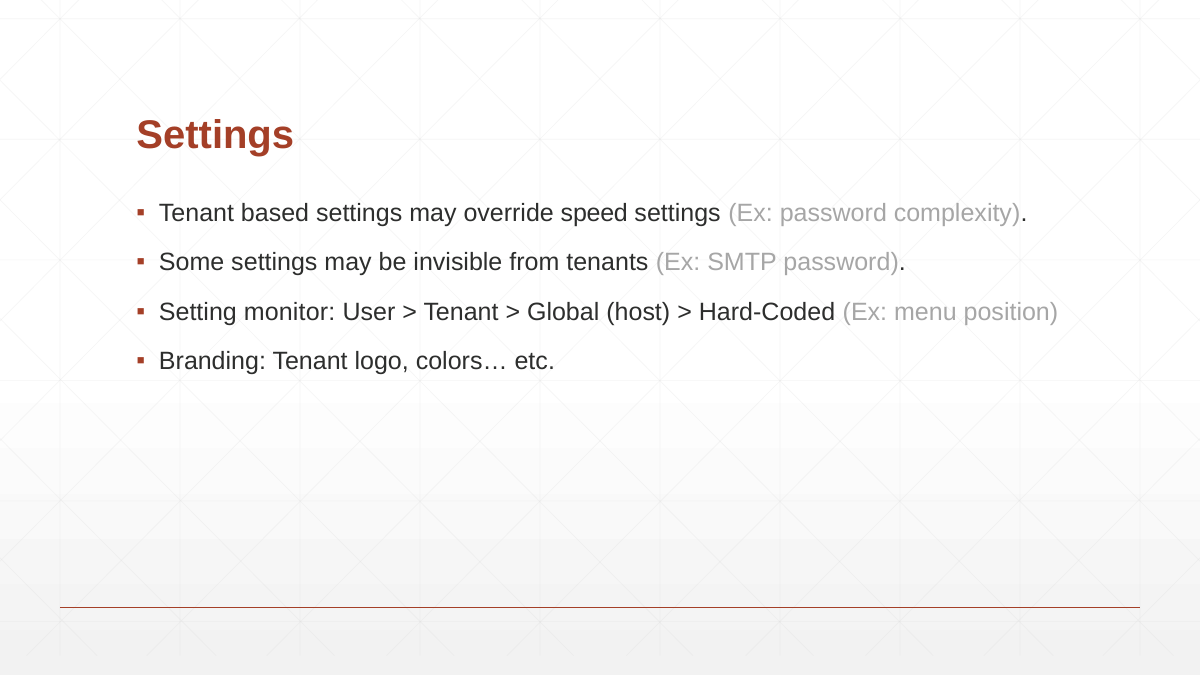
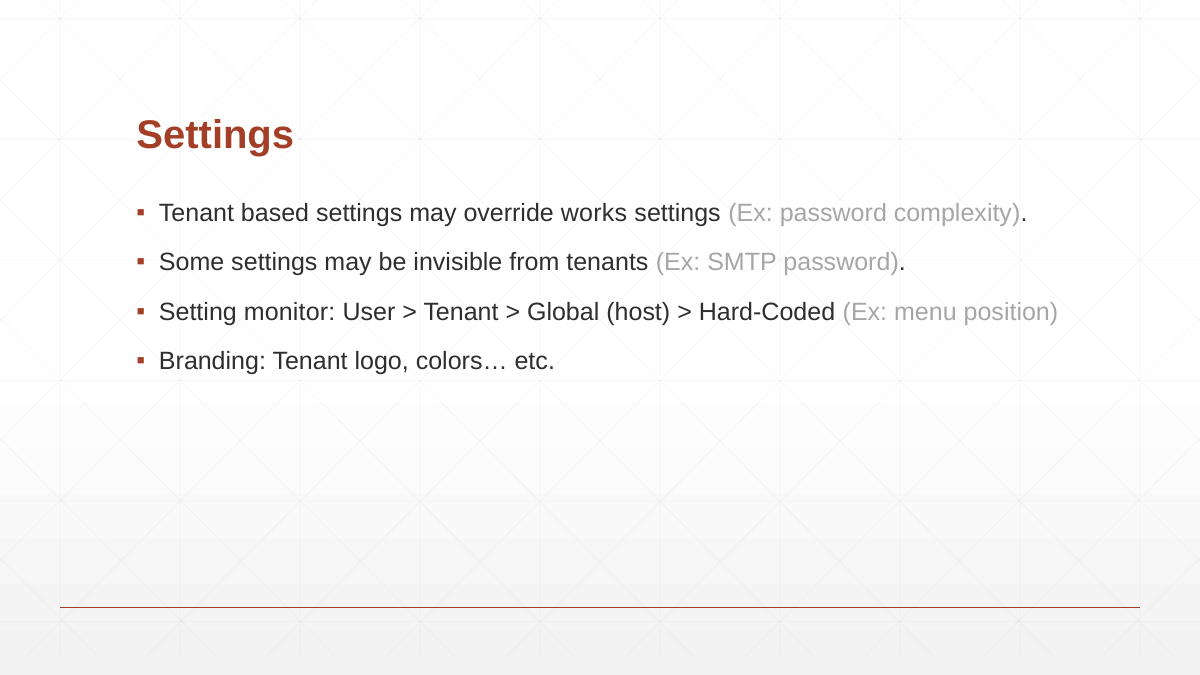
speed: speed -> works (594, 213)
